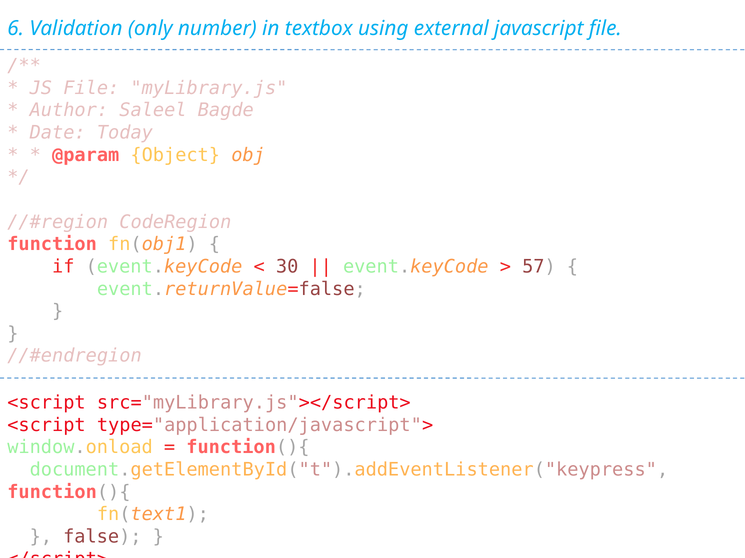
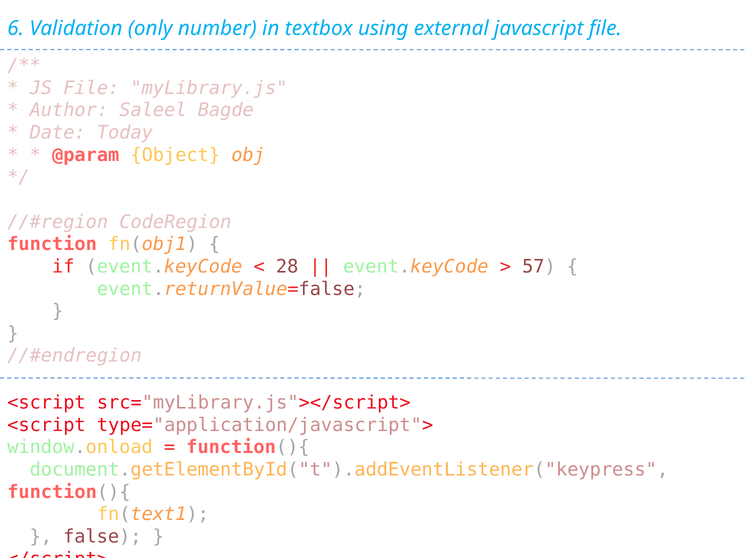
30: 30 -> 28 (287, 267)
